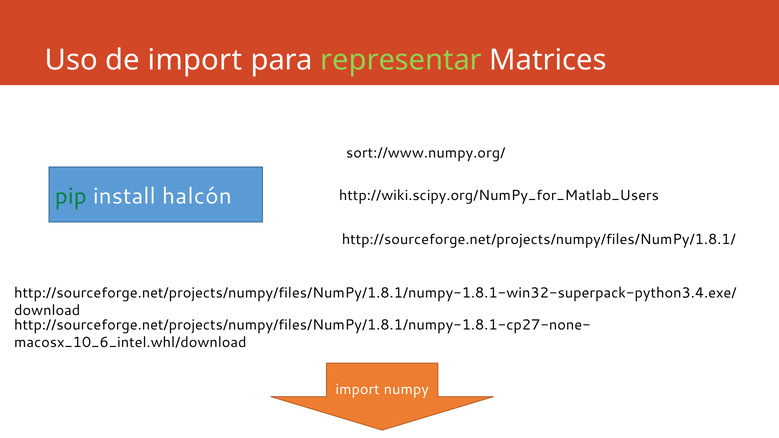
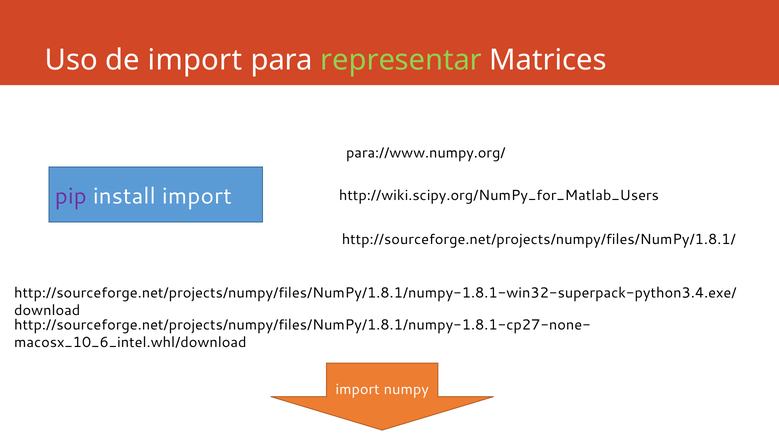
sort://www.numpy.org/: sort://www.numpy.org/ -> para://www.numpy.org/ (426, 153)
pip colour: green -> purple (71, 196)
install halcón: halcón -> import (197, 196)
